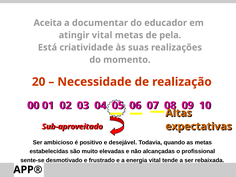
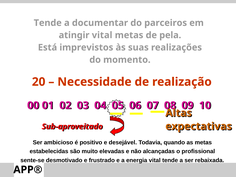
Aceita: Aceita -> Tende (48, 23)
educador: educador -> parceiros (166, 23)
criatividade: criatividade -> imprevistos (86, 47)
